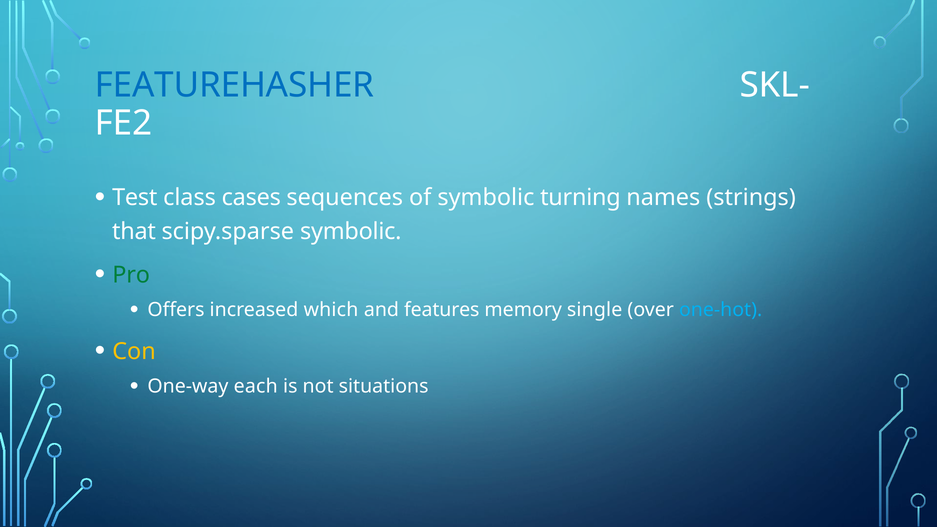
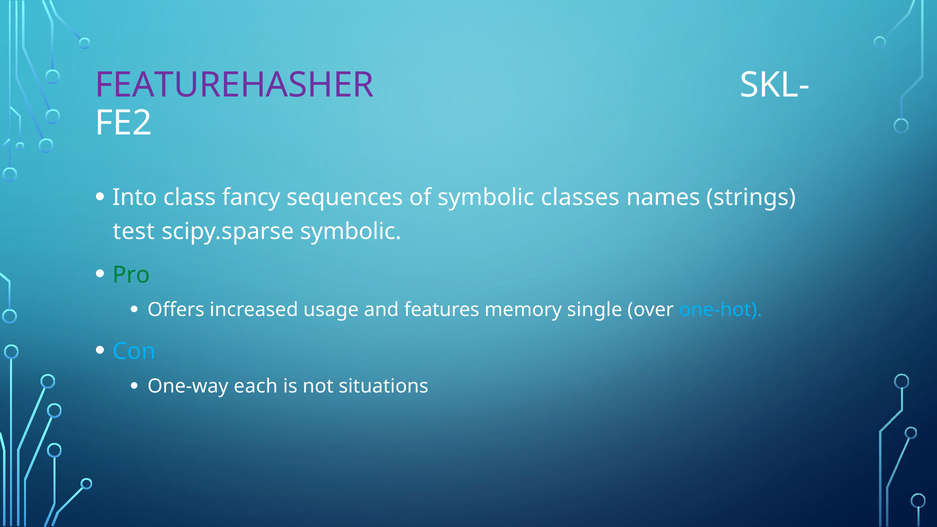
FEATUREHASHER colour: blue -> purple (235, 85)
Test: Test -> Into (135, 198)
cases: cases -> fancy (251, 198)
turning: turning -> classes (580, 198)
that: that -> test (134, 231)
which: which -> usage (331, 310)
Con colour: yellow -> light blue (134, 351)
